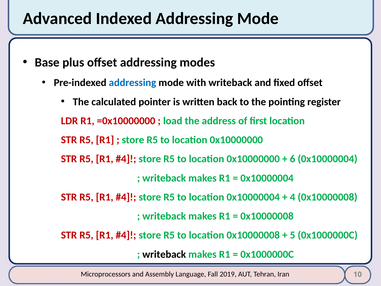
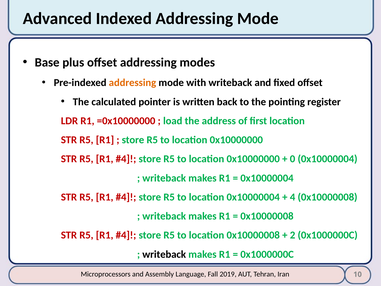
addressing colour: blue -> orange (132, 83)
6: 6 -> 0 (293, 159)
5: 5 -> 2 (293, 235)
